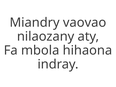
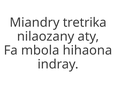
vaovao: vaovao -> tretrika (85, 23)
